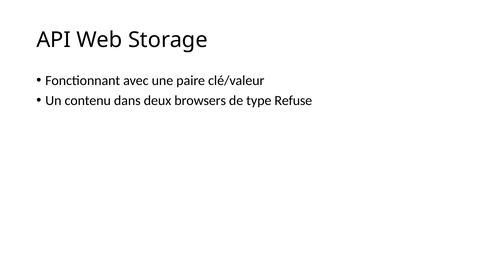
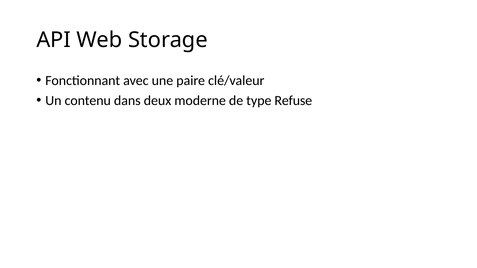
browsers: browsers -> moderne (200, 101)
